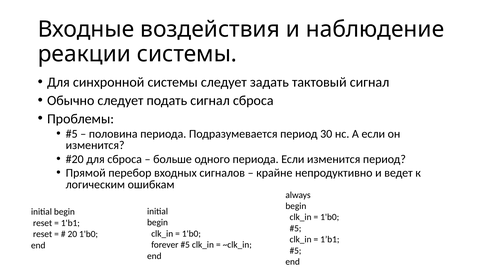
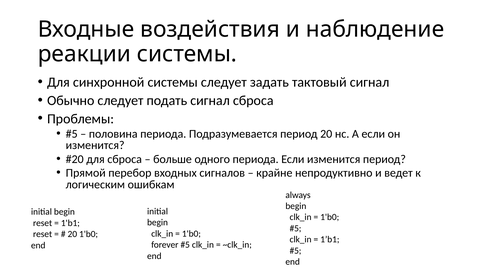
период 30: 30 -> 20 (326, 134)
